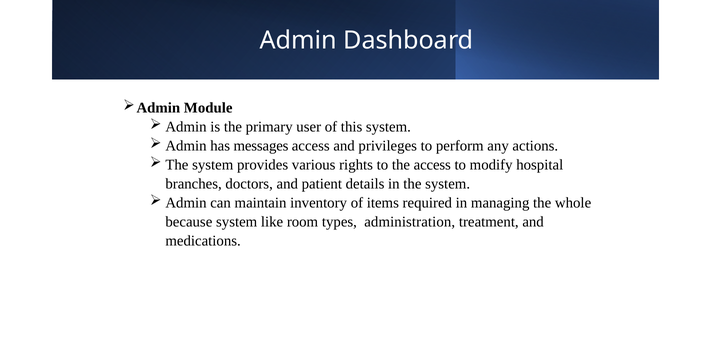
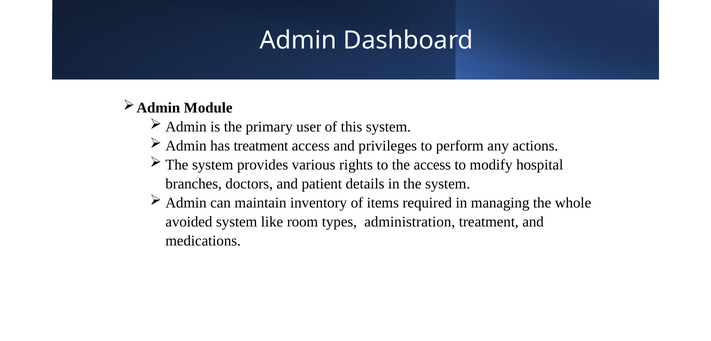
has messages: messages -> treatment (261, 146)
because: because -> avoided (189, 222)
